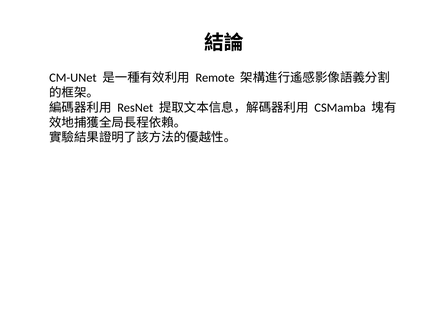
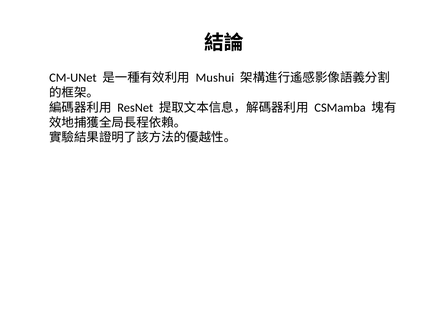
Remote: Remote -> Mushui (215, 78)
